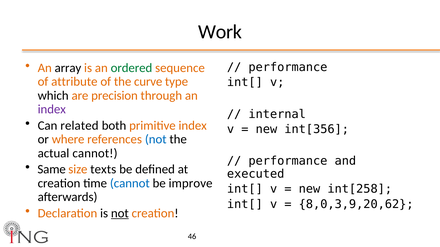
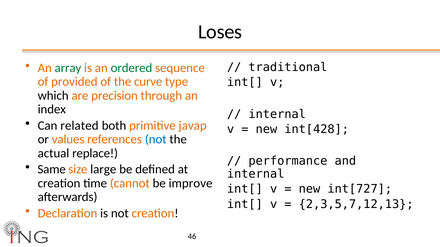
Work: Work -> Loses (220, 32)
array colour: black -> green (68, 68)
performance: performance -> traditional (288, 67)
attribute: attribute -> provided (74, 82)
index colour: purple -> black (52, 110)
primitive index: index -> javap (193, 126)
int[356: int[356 -> int[428 (317, 130)
where: where -> values (68, 140)
actual cannot: cannot -> replace (95, 153)
texts: texts -> large (103, 170)
executed: executed -> internal (256, 174)
cannot colour: blue -> orange (130, 184)
int[258: int[258 -> int[727 (360, 189)
8,0,3,9,20,62: 8,0,3,9,20,62 -> 2,3,5,7,12,13 (356, 204)
not underline: present -> none (120, 214)
